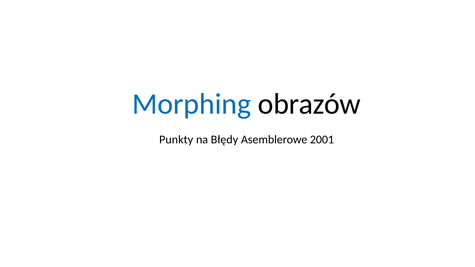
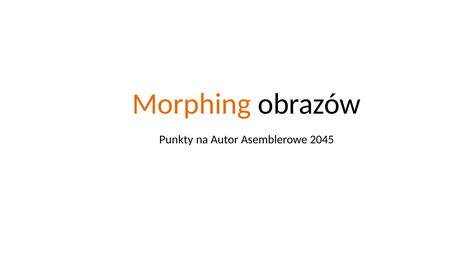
Morphing colour: blue -> orange (192, 104)
Błędy: Błędy -> Autor (224, 140)
2001: 2001 -> 2045 (322, 140)
